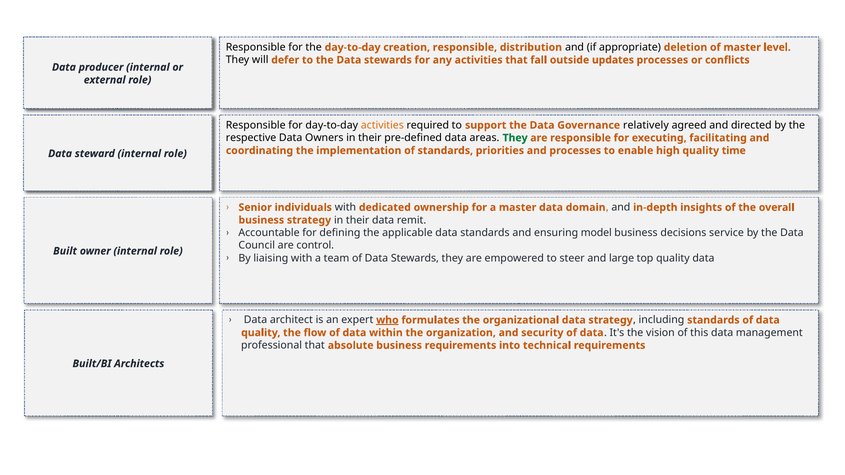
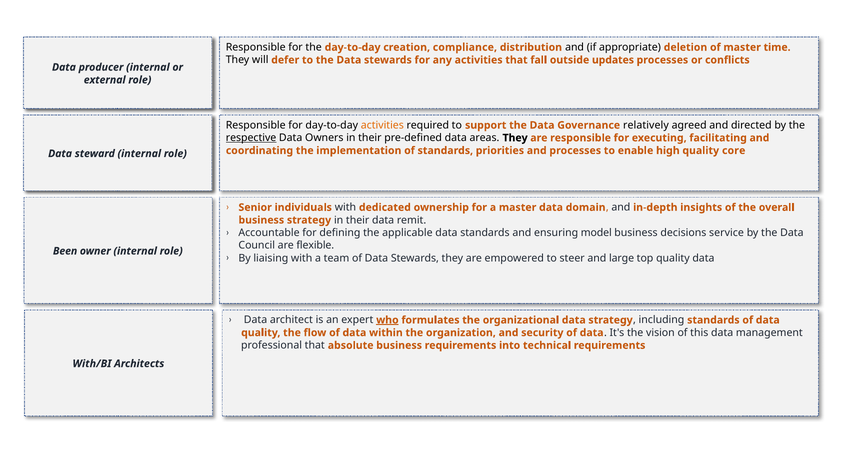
creation responsible: responsible -> compliance (465, 47)
level: level -> time (777, 47)
respective underline: none -> present (251, 138)
They colour: green -> black (515, 138)
time: time -> core (734, 151)
control: control -> flexible (315, 246)
Built: Built -> Been (65, 251)
Built/BI: Built/BI -> With/BI (92, 364)
